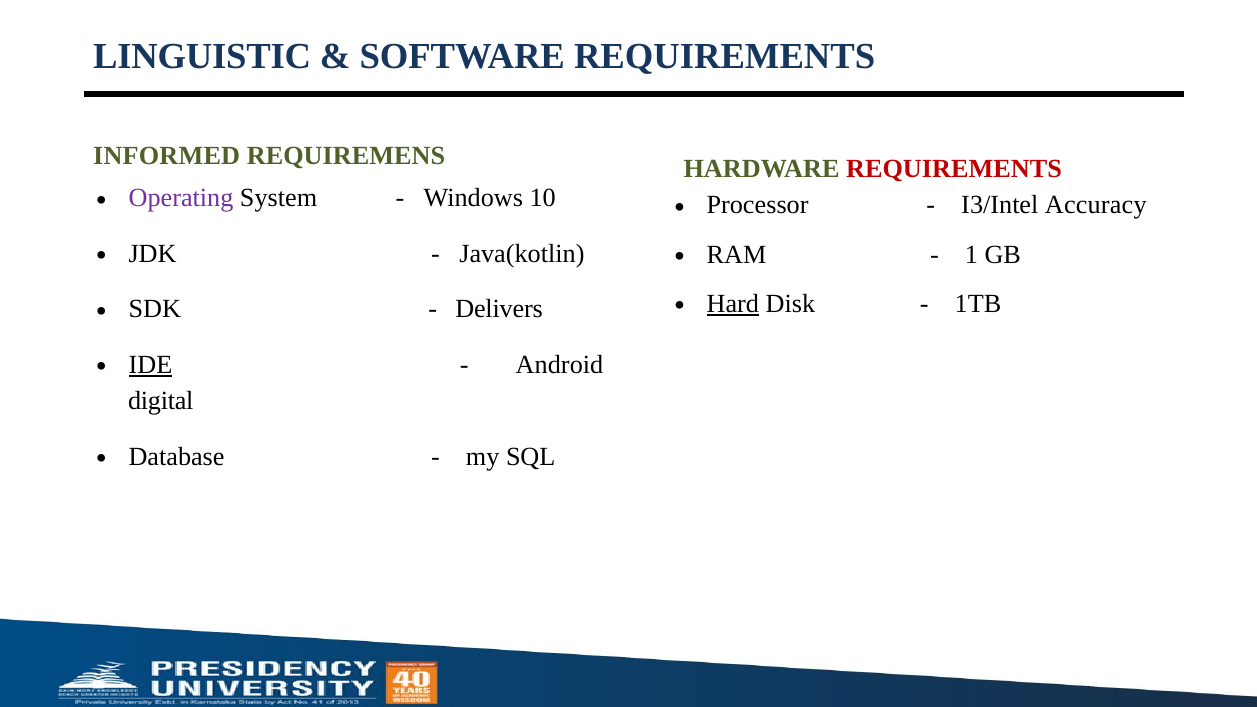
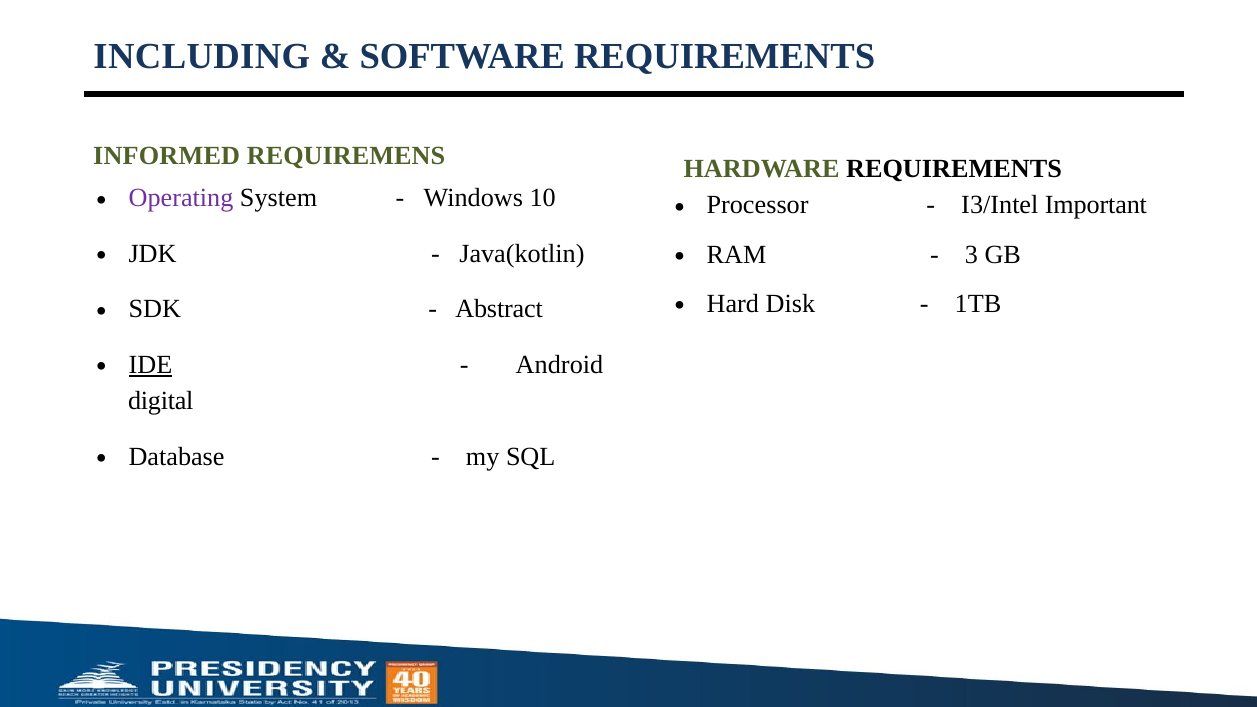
LINGUISTIC: LINGUISTIC -> INCLUDING (202, 57)
REQUIREMENTS colour: red -> black (954, 169)
Accuracy: Accuracy -> Important (1096, 205)
1: 1 -> 3 (971, 255)
Hard underline: present -> none (733, 304)
Delivers: Delivers -> Abstract (499, 309)
